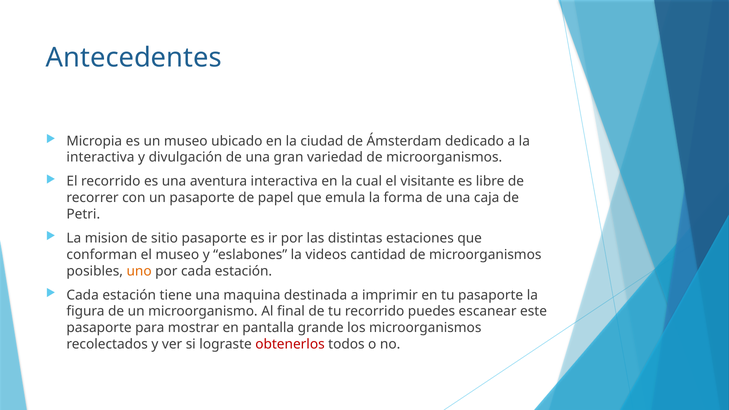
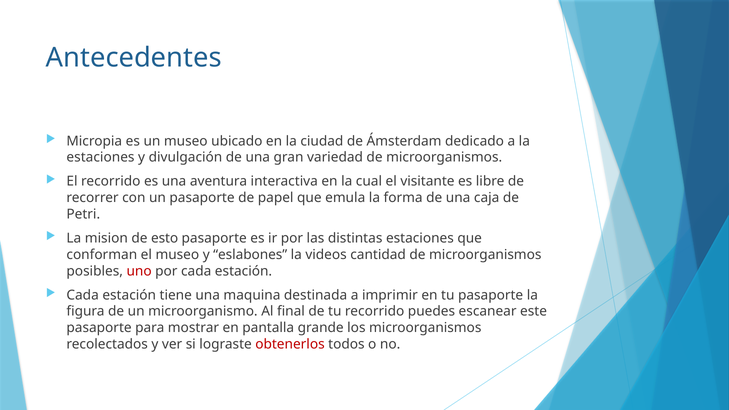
interactiva: interactiva -> estaciones (100, 157)
sitio: sitio -> esto (165, 238)
uno colour: orange -> red (139, 271)
